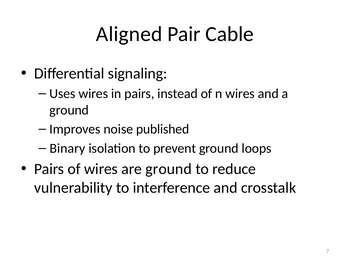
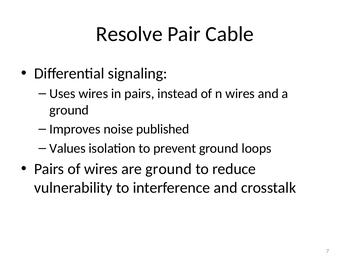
Aligned: Aligned -> Resolve (129, 34)
Binary: Binary -> Values (68, 148)
